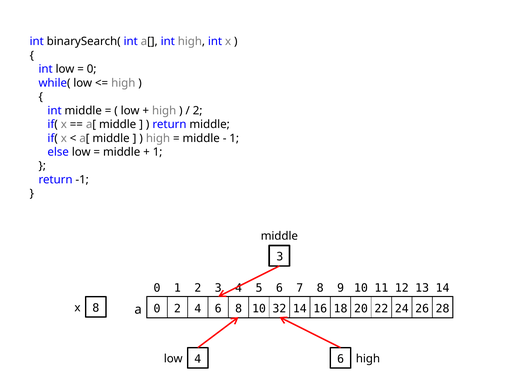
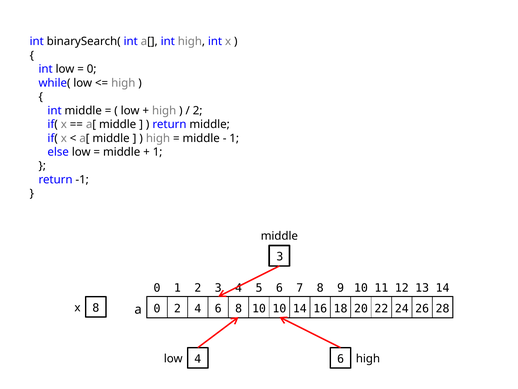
10 32: 32 -> 10 (279, 308)
